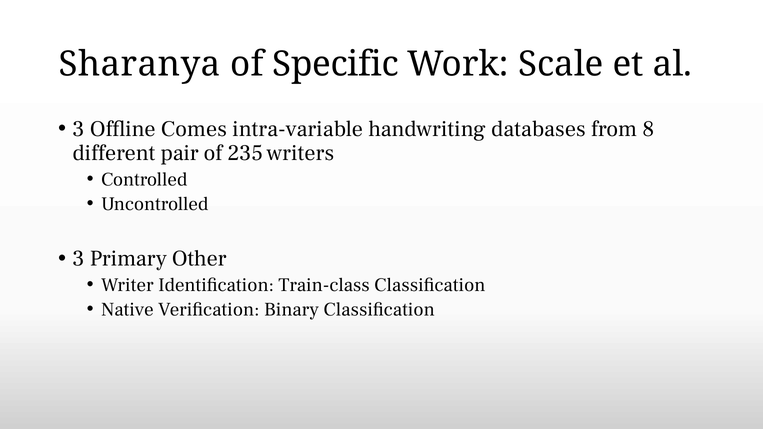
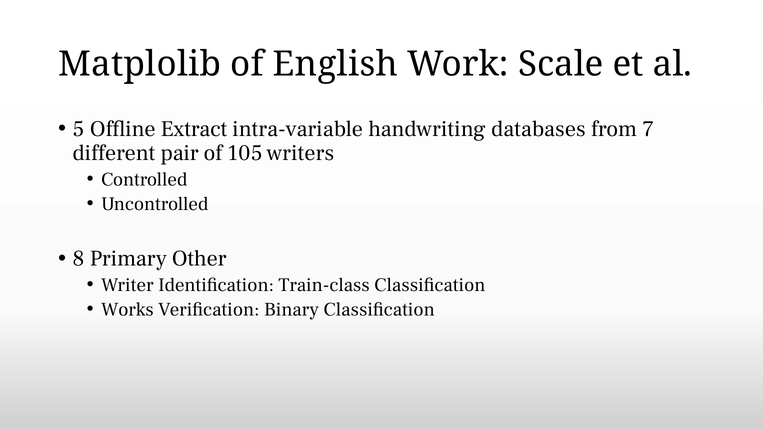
Sharanya: Sharanya -> Matplolib (140, 64)
Specific: Specific -> English (335, 64)
3: 3 -> 5 (78, 129)
Comes: Comes -> Extract (194, 129)
8: 8 -> 7 (648, 129)
235: 235 -> 105 (245, 153)
3: 3 -> 8 (78, 259)
Native: Native -> Works (127, 310)
